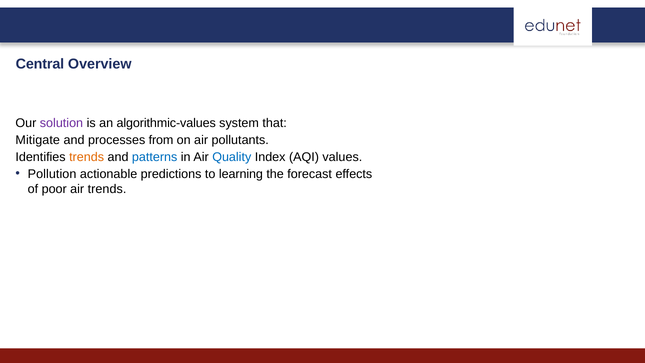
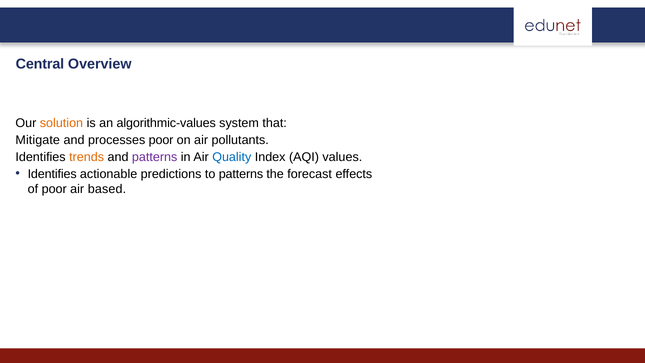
solution colour: purple -> orange (61, 123)
processes from: from -> poor (161, 140)
patterns colour: blue -> purple (155, 157)
Pollution: Pollution -> Identifies (52, 174)
to learning: learning -> patterns (241, 174)
air trends: trends -> based (107, 189)
